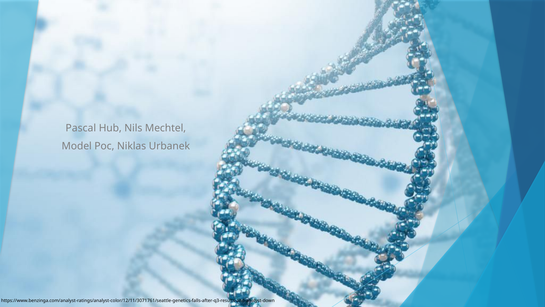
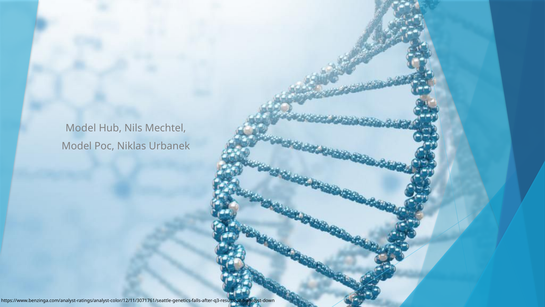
Pascal: Pascal -> Model (81, 128)
